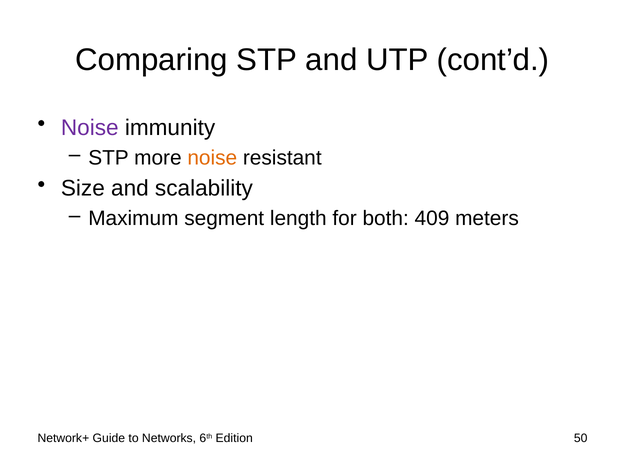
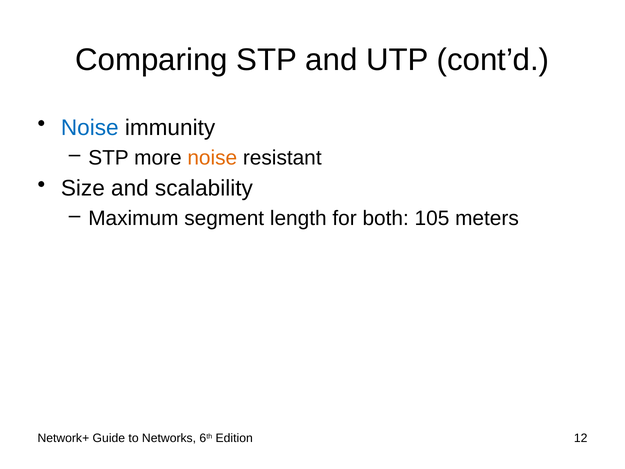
Noise colour: purple -> blue (90, 128)
409: 409 -> 105 (432, 218)
50: 50 -> 12 (581, 438)
